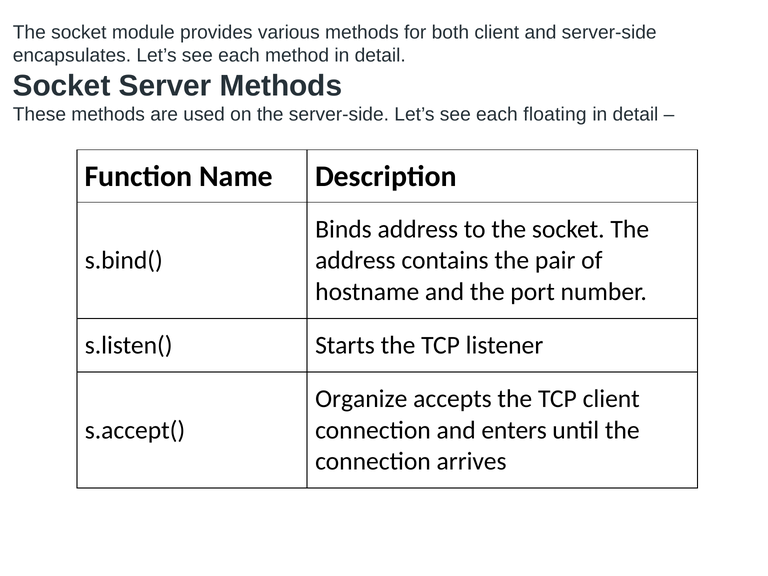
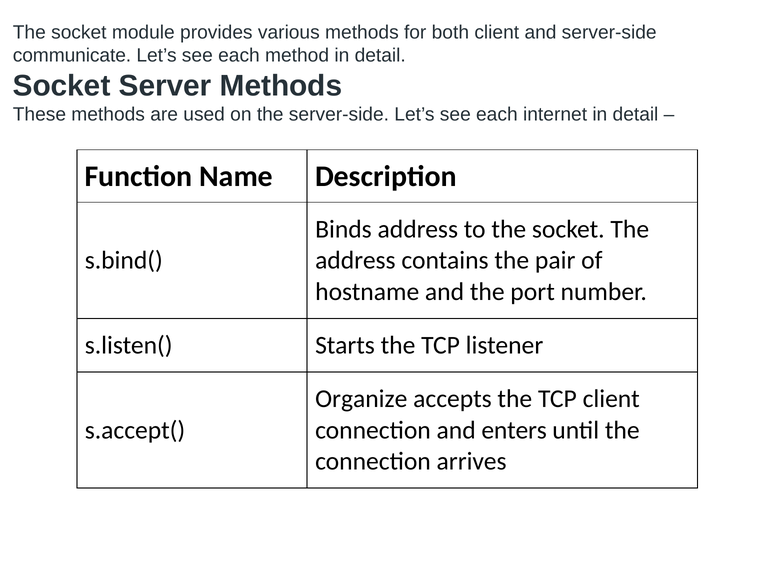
encapsulates: encapsulates -> communicate (72, 56)
floating: floating -> internet (555, 114)
